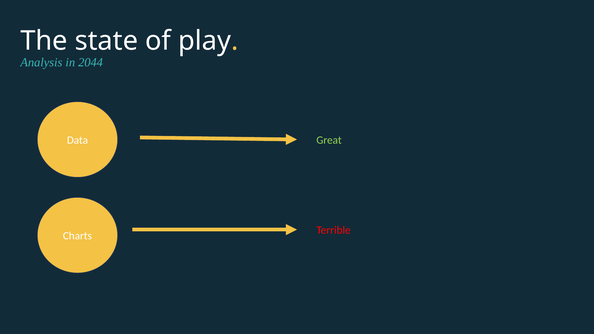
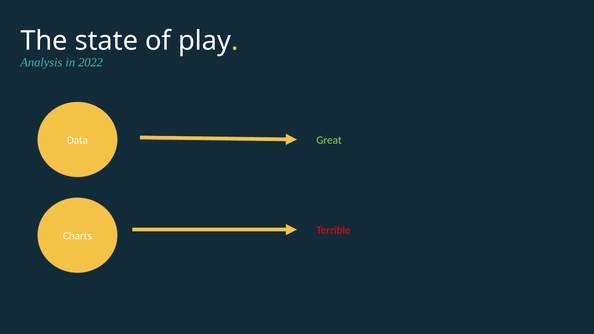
2044: 2044 -> 2022 (91, 62)
